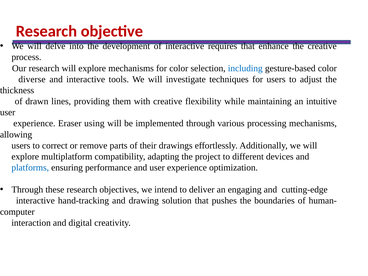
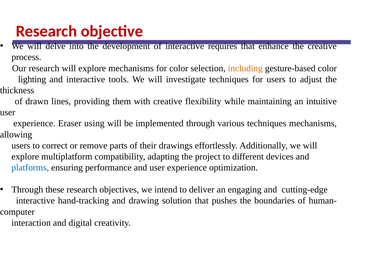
including colour: blue -> orange (245, 68)
diverse: diverse -> lighting (32, 79)
various processing: processing -> techniques (267, 123)
